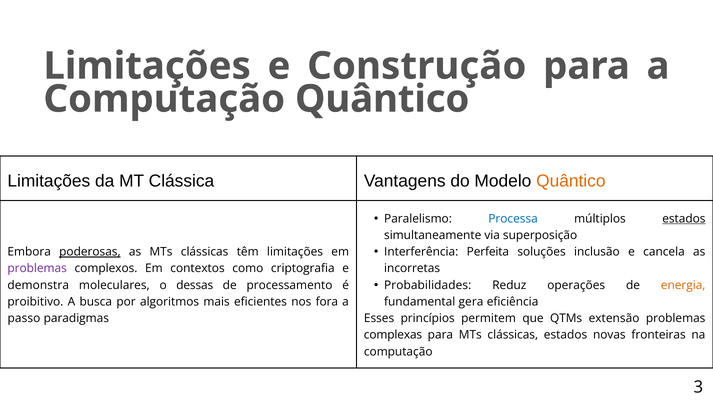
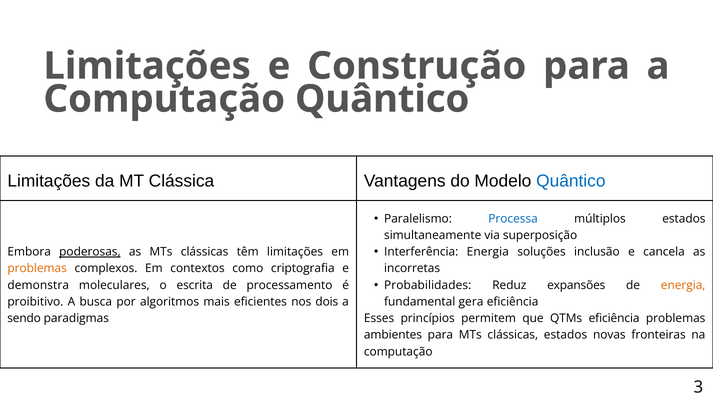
Quântico colour: orange -> blue (571, 181)
estados underline: present -> none (684, 219)
Interferência Perfeita: Perfeita -> Energia (488, 252)
problemas colour: purple -> orange (37, 269)
operações: operações -> expansões (576, 285)
dessas: dessas -> escrita (195, 285)
fora: fora -> dois (327, 302)
passo: passo -> sendo (24, 318)
QTMs extensão: extensão -> eficiência (614, 318)
complexas: complexas -> ambientes (393, 335)
